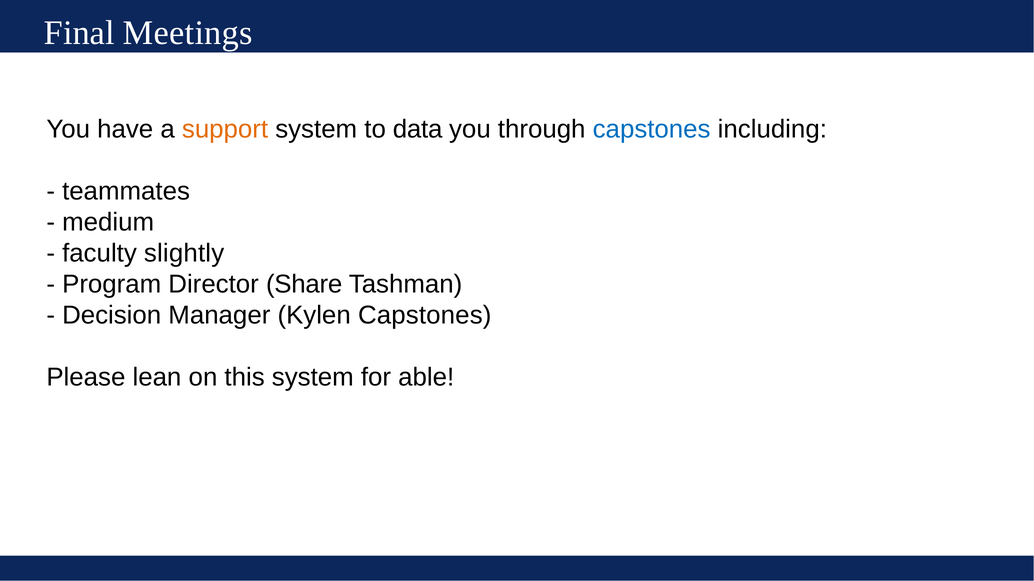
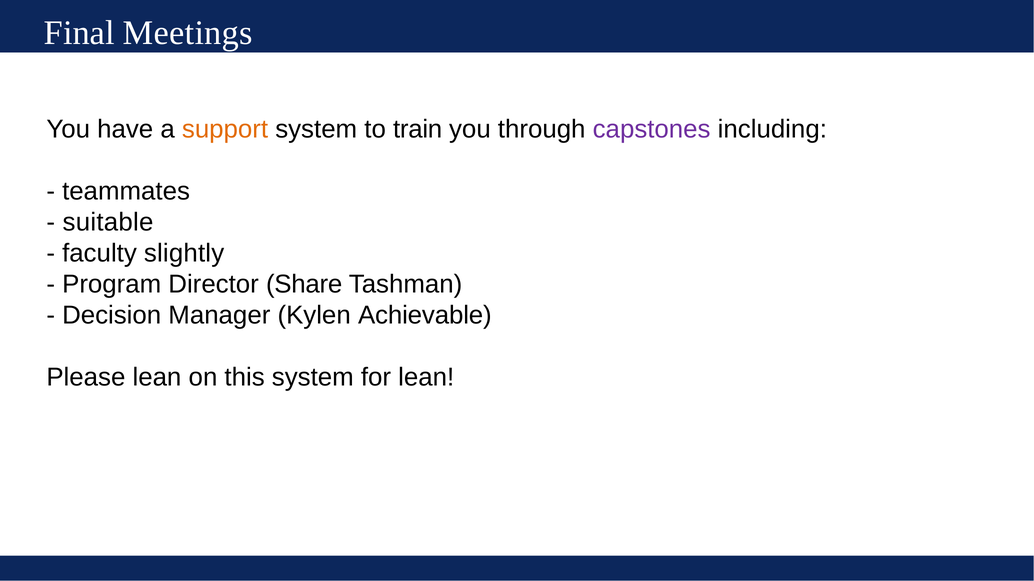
data: data -> train (418, 129)
capstones colour: blue -> purple (652, 129)
medium: medium -> suitable (108, 223)
Kylen Capstones: Capstones -> Achievable (425, 316)
for able: able -> lean (426, 378)
